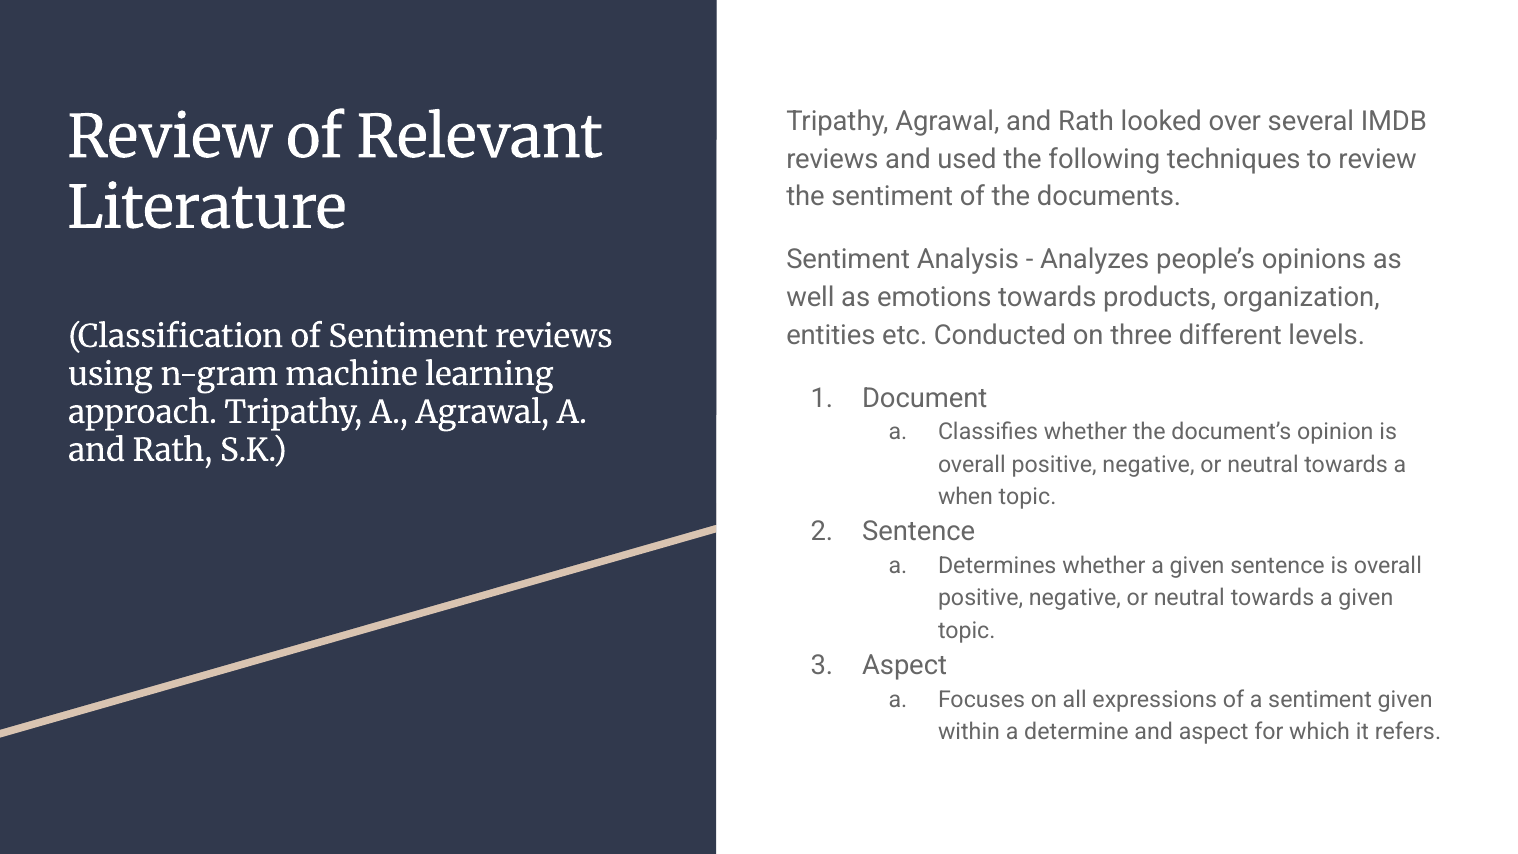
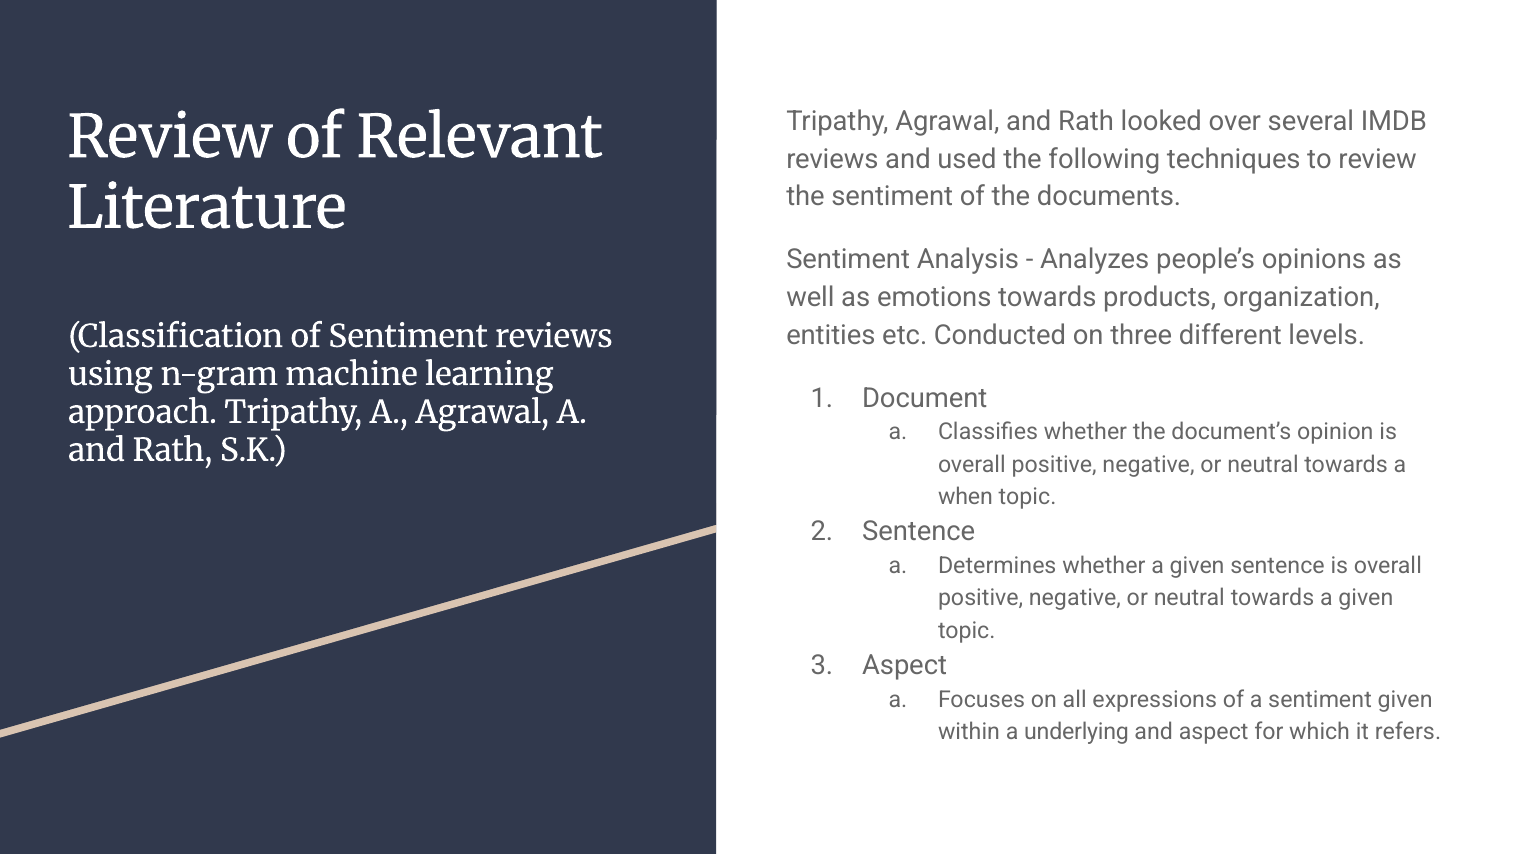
determine: determine -> underlying (1077, 732)
